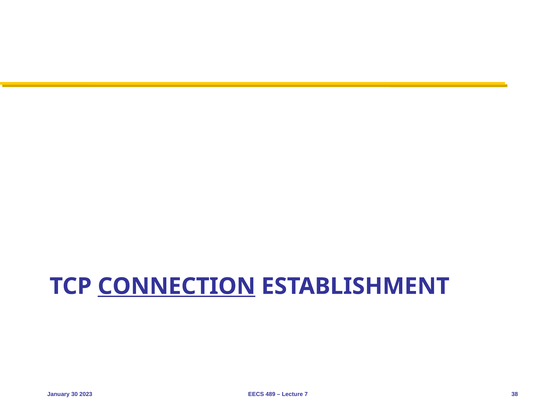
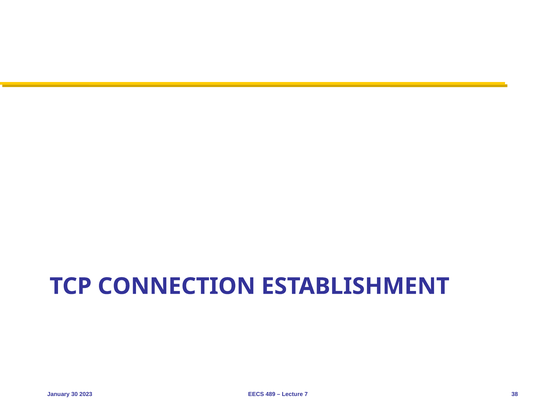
CONNECTION underline: present -> none (177, 286)
